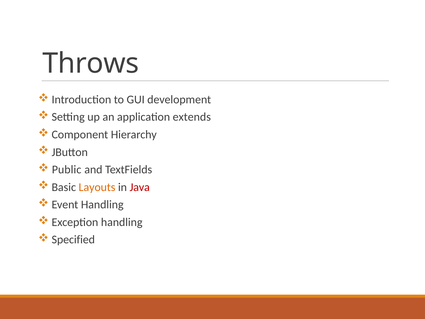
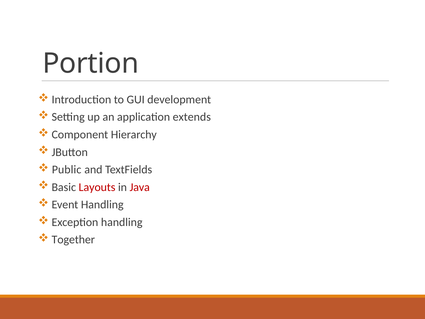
Throws: Throws -> Portion (91, 63)
Layouts colour: orange -> red (97, 187)
Specified: Specified -> Together (73, 240)
